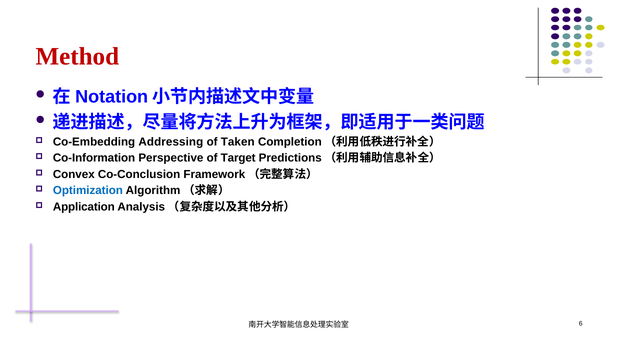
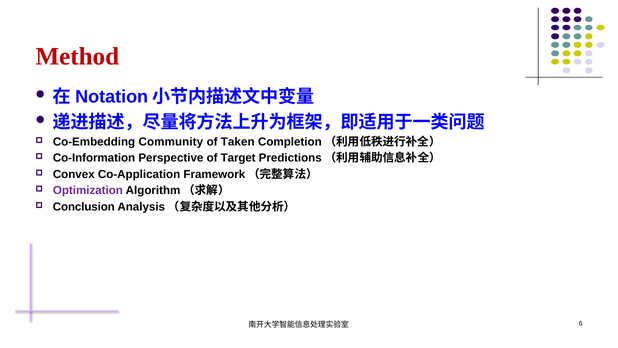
Addressing: Addressing -> Community (171, 142)
Co-Conclusion: Co-Conclusion -> Co-Application (139, 174)
Optimization colour: blue -> purple (88, 190)
Application: Application -> Conclusion (84, 207)
